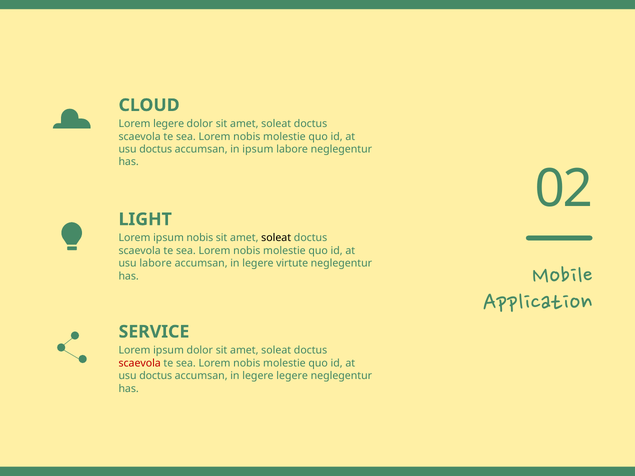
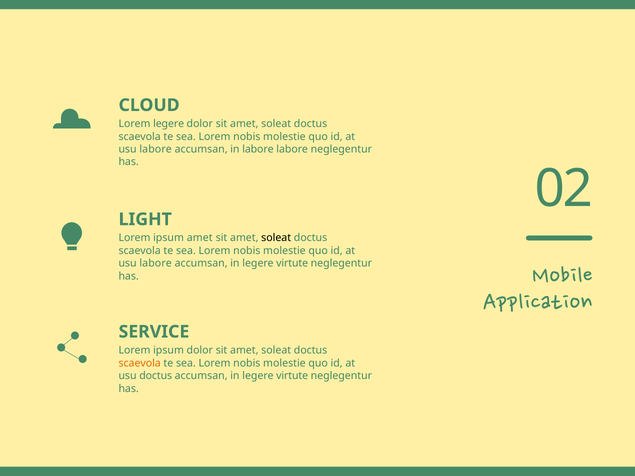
doctus: doctus -> labore (156, 149)
in ipsum: ipsum -> labore (258, 149)
ipsum nobis: nobis -> amet (200, 238)
scaevola colour: red -> orange (140, 363)
legere: legere -> virtute (292, 376)
